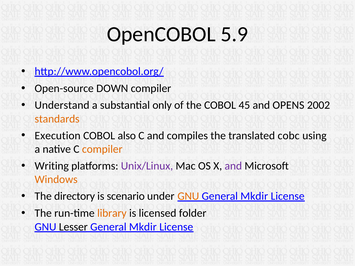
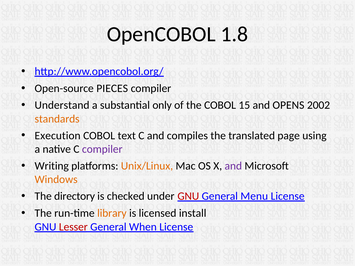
5.9: 5.9 -> 1.8 (234, 34)
DOWN: DOWN -> PIECES (112, 89)
45: 45 -> 15 (244, 105)
also: also -> text (127, 136)
cobc: cobc -> page (289, 136)
compiler colour: orange -> purple (102, 149)
Unix/Linux colour: purple -> orange (147, 166)
scenario: scenario -> checked (126, 196)
GNU colour: orange -> red (188, 196)
Mkdir: Mkdir -> Menu (254, 196)
folder: folder -> install (193, 213)
Lesser colour: black -> red (73, 227)
Mkdir: Mkdir -> When (143, 227)
